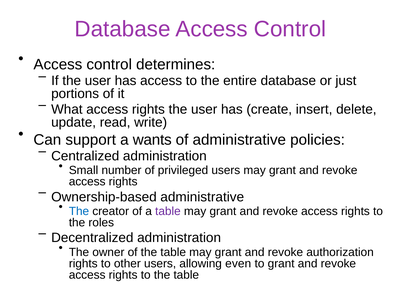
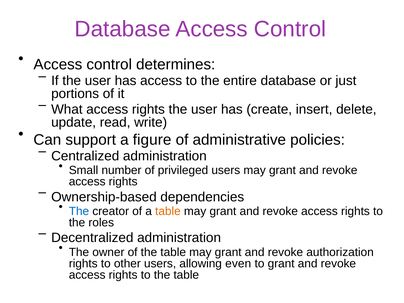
wants: wants -> figure (152, 140)
Ownership-based administrative: administrative -> dependencies (202, 197)
table colour: purple -> orange (168, 211)
